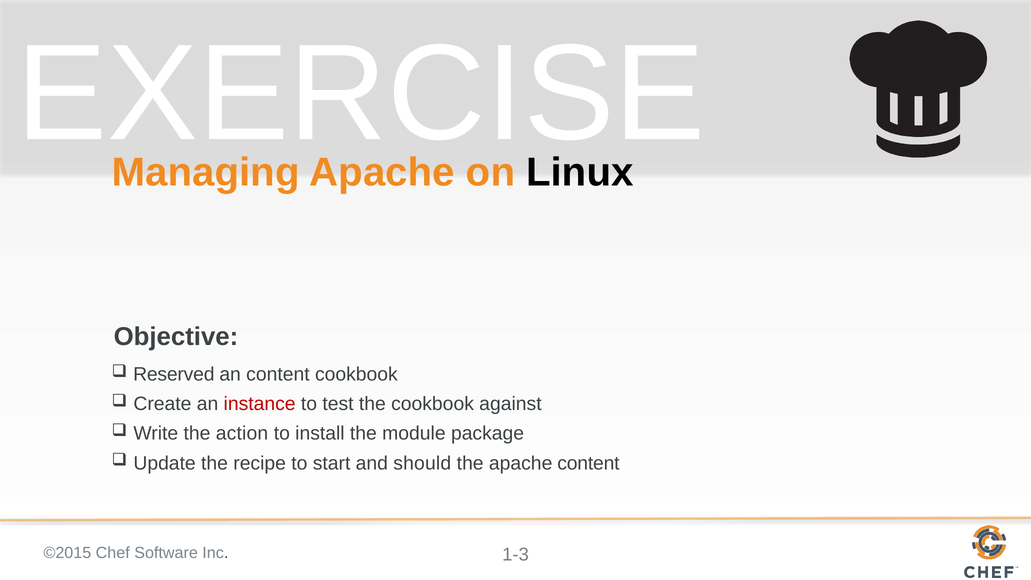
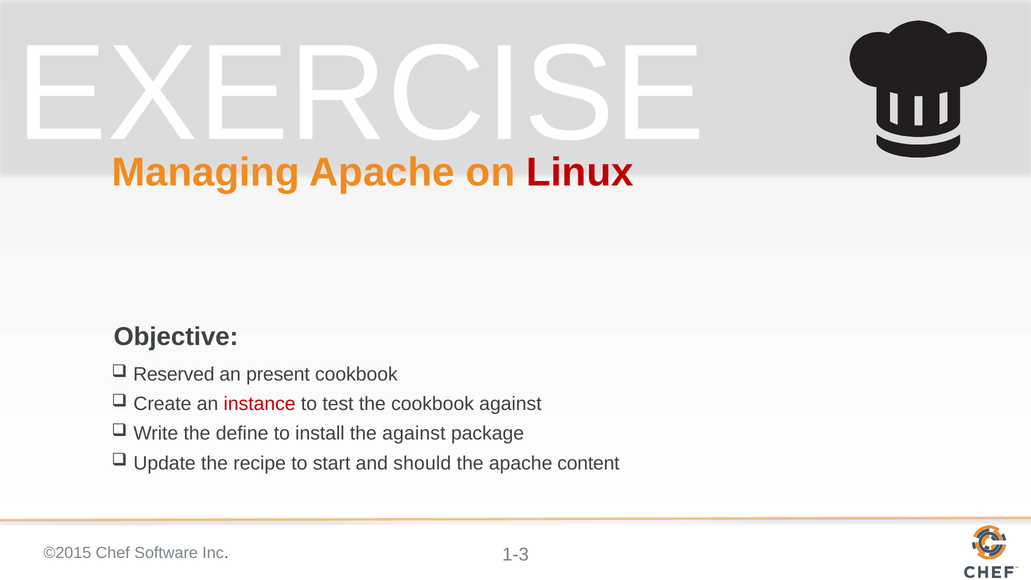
Linux colour: black -> red (580, 173)
an content: content -> present (278, 374)
action: action -> define (242, 433)
the module: module -> against (414, 433)
